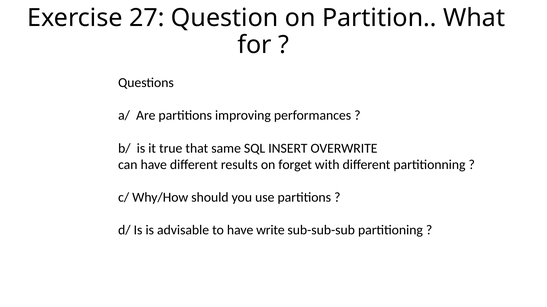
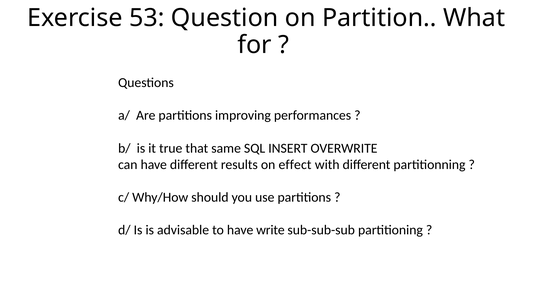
27: 27 -> 53 (147, 18)
forget: forget -> effect (295, 165)
